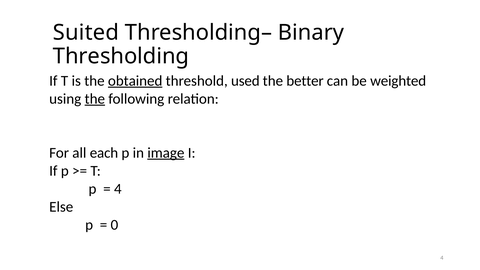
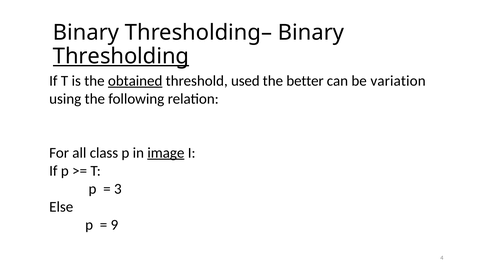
Suited: Suited -> Binary (86, 32)
Thresholding underline: none -> present (121, 56)
weighted: weighted -> variation (398, 81)
the underline: present -> none (95, 99)
each: each -> class (104, 153)
4: 4 -> 3 (118, 189)
0: 0 -> 9 (114, 225)
